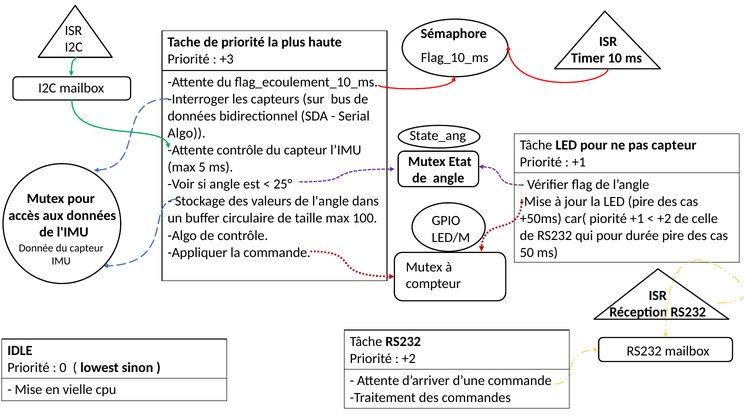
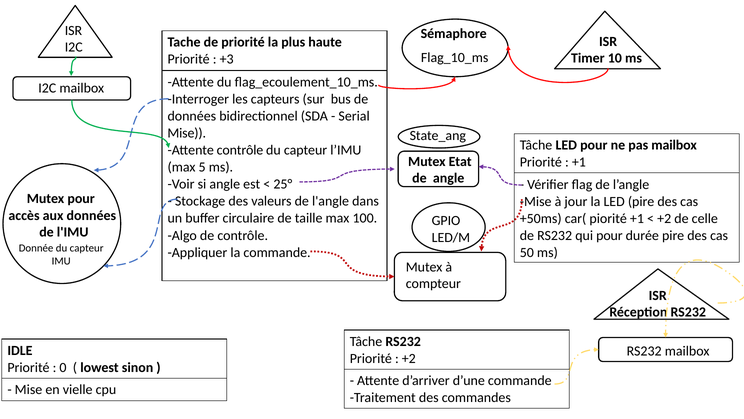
Algo: Algo -> Mise (187, 133)
pas capteur: capteur -> mailbox (674, 145)
